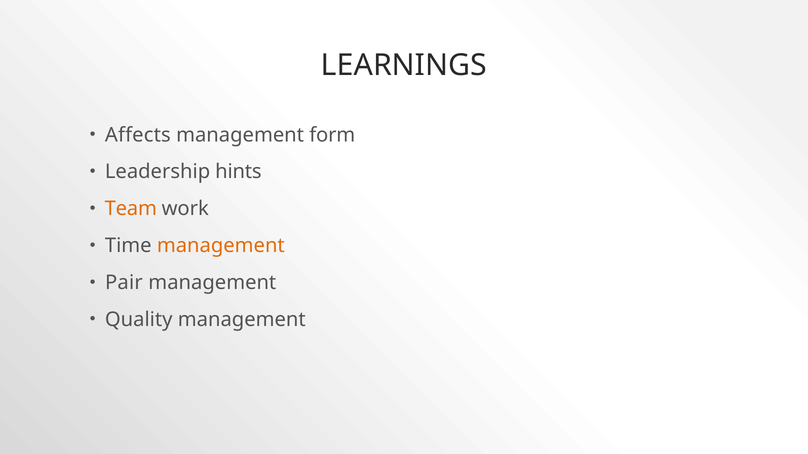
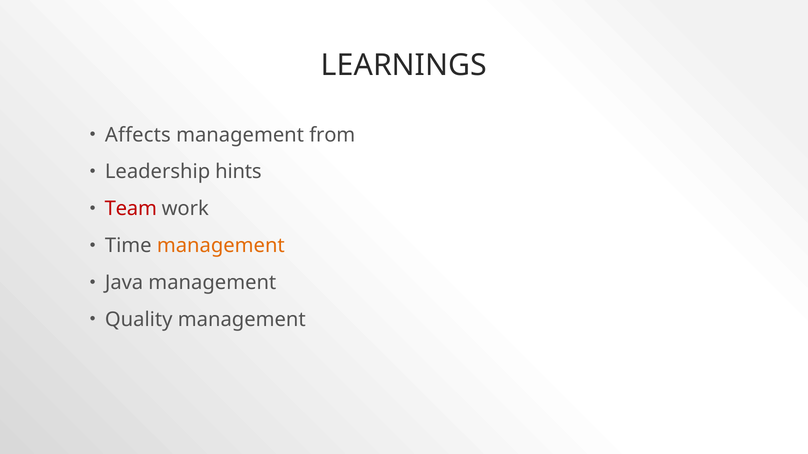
form: form -> from (332, 135)
Team colour: orange -> red (131, 209)
Pair: Pair -> Java (124, 283)
